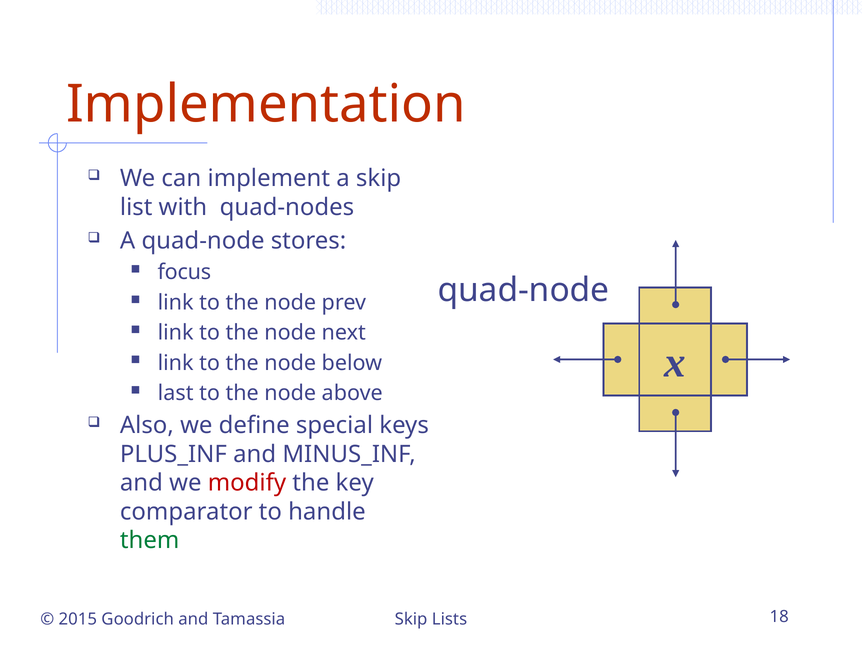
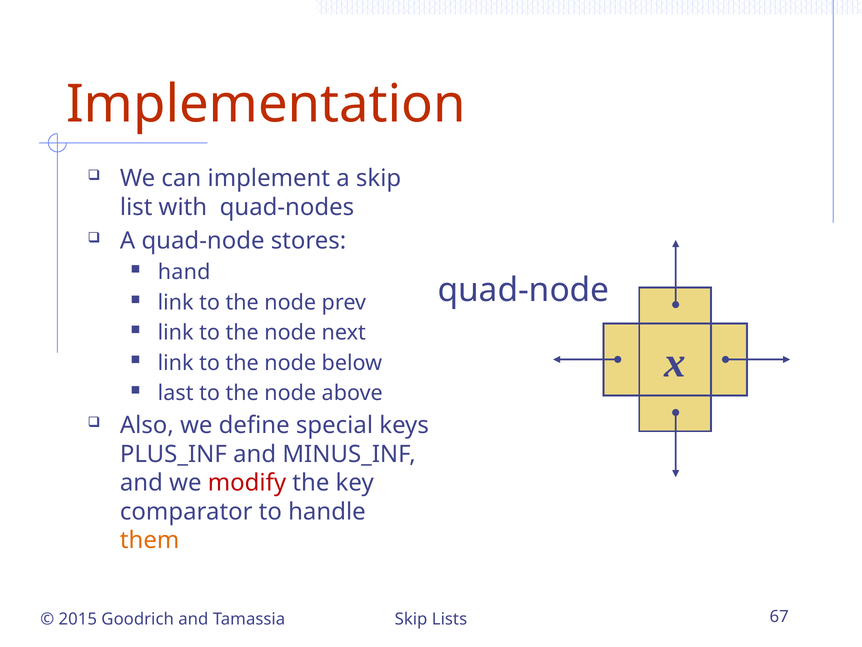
focus: focus -> hand (184, 272)
them colour: green -> orange (150, 540)
18: 18 -> 67 (779, 616)
